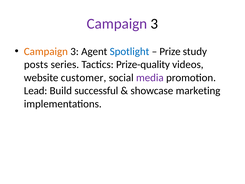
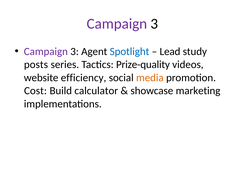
Campaign colour: orange -> purple (46, 51)
Prize: Prize -> Lead (170, 51)
customer: customer -> efficiency (84, 78)
media colour: purple -> orange (150, 78)
Lead: Lead -> Cost (35, 91)
successful: successful -> calculator (96, 91)
